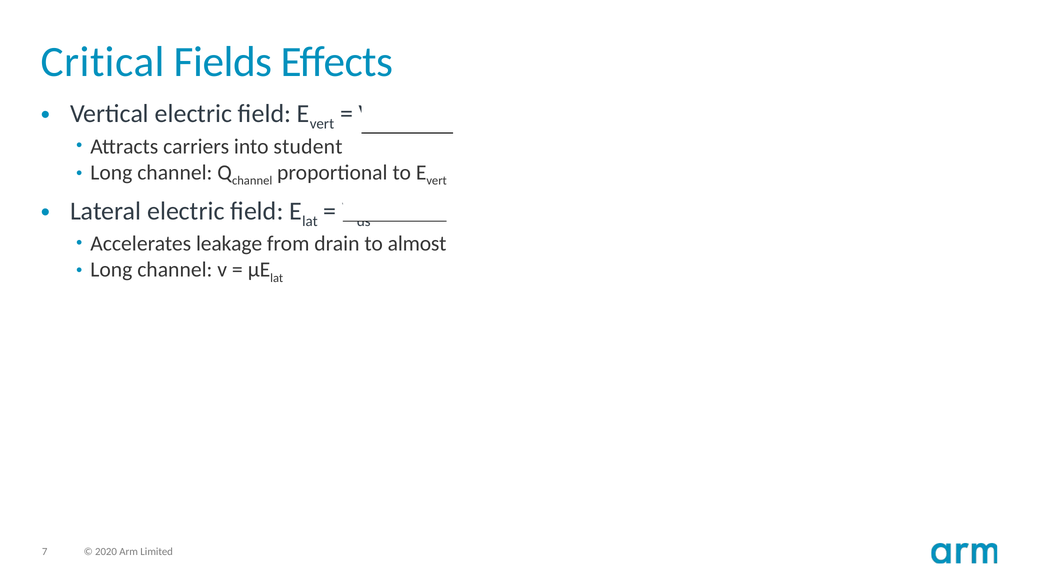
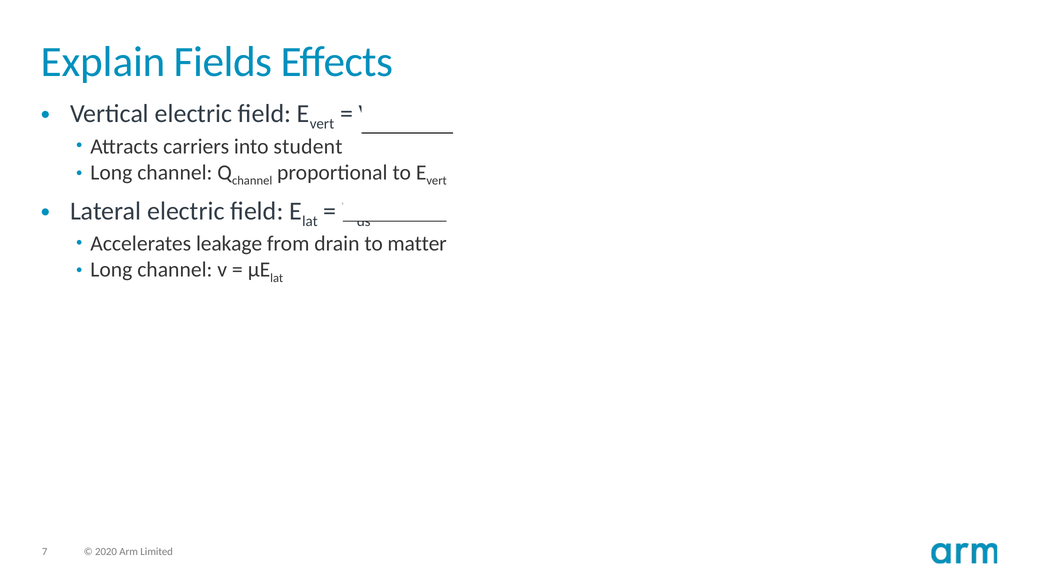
Critical: Critical -> Explain (103, 62)
almost: almost -> matter (417, 244)
